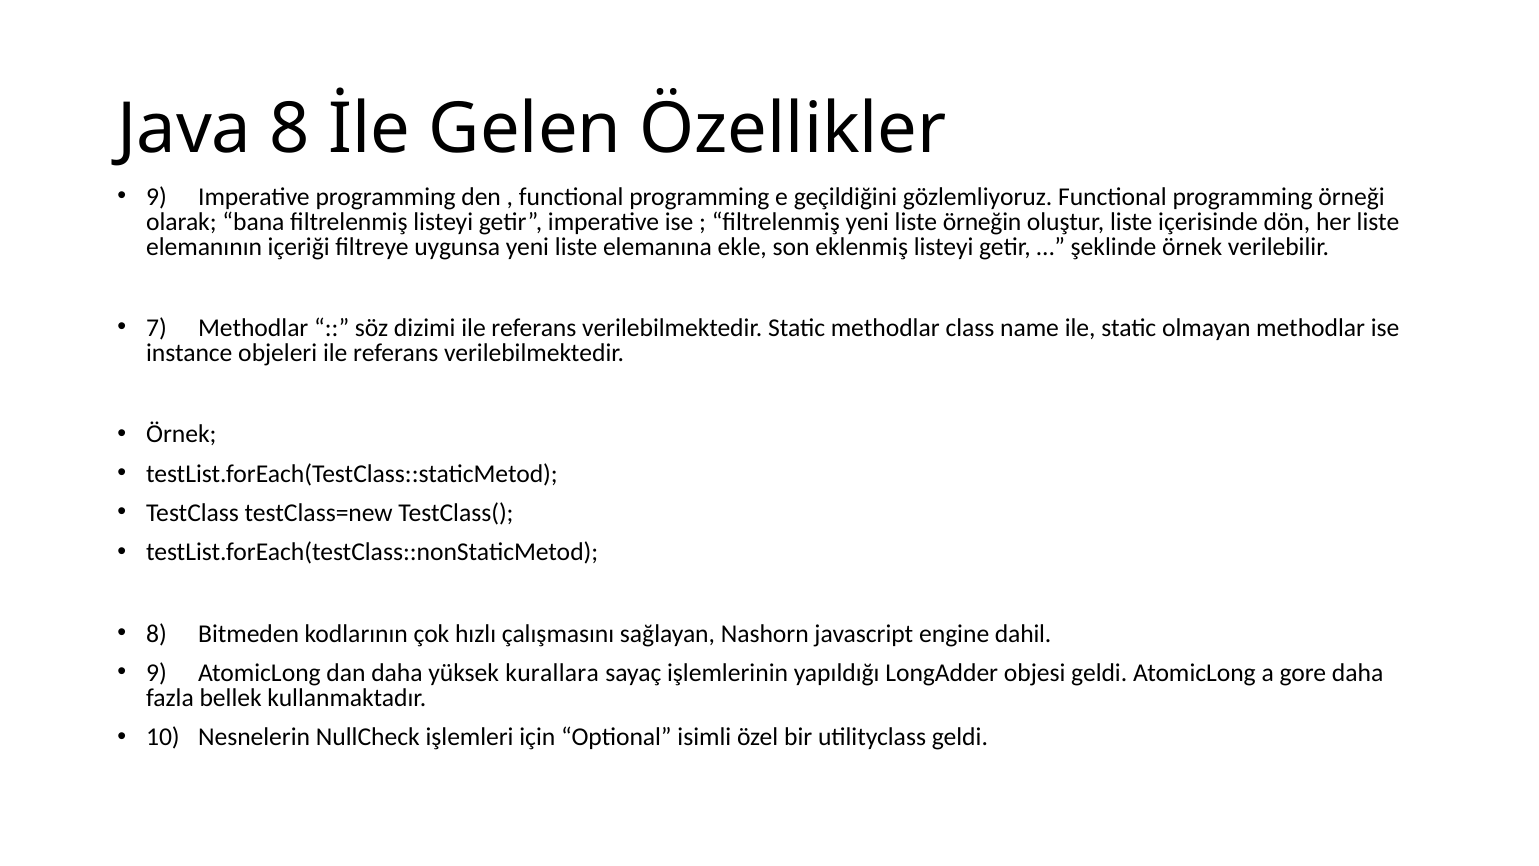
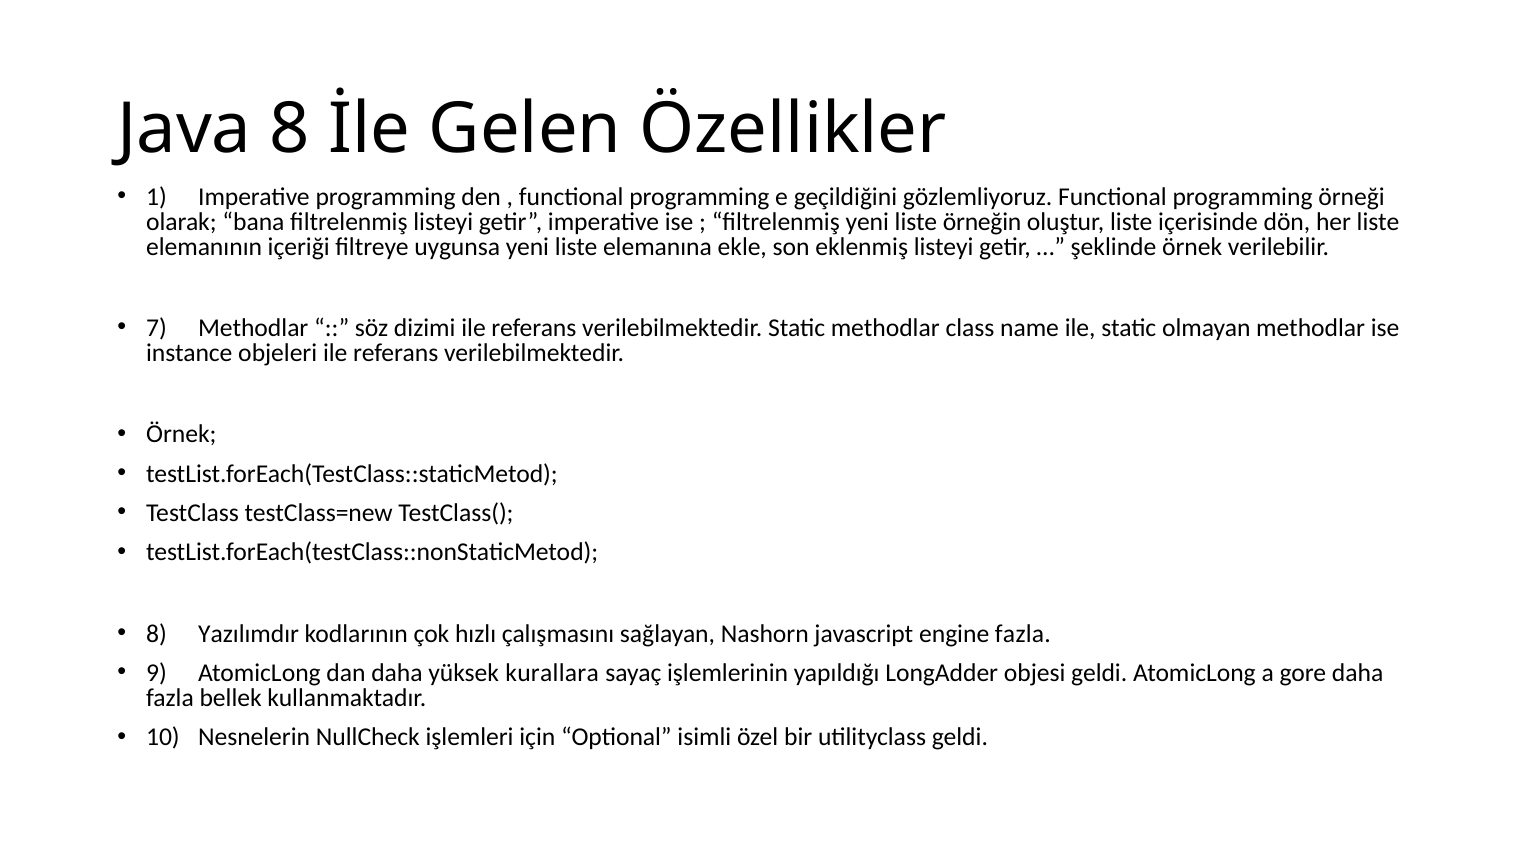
9: 9 -> 1 (157, 197)
Bitmeden: Bitmeden -> Yazılımdır (249, 634)
engine dahil: dahil -> fazla (1023, 634)
